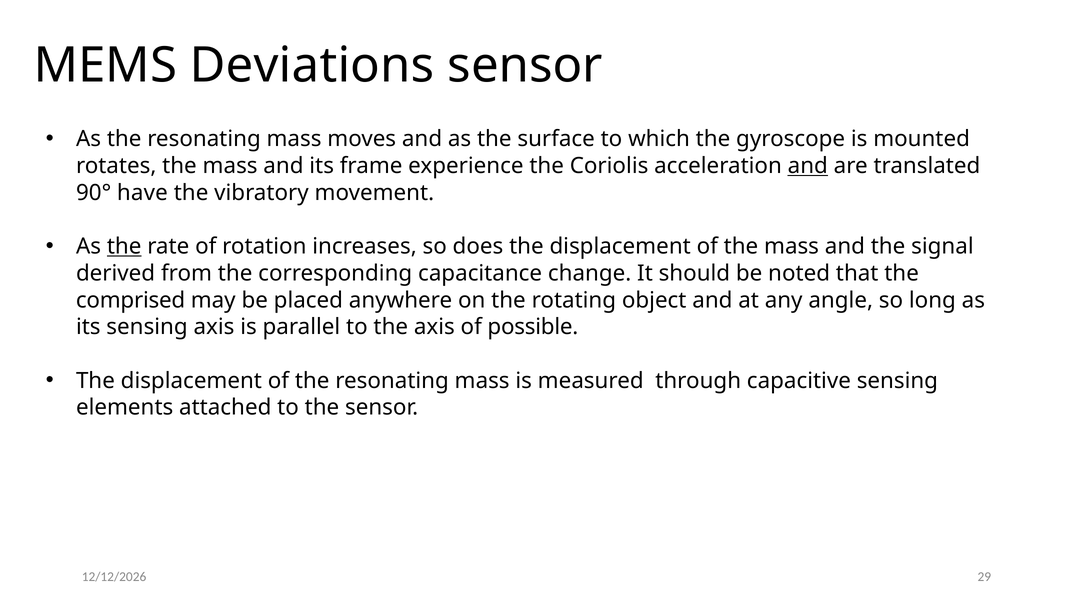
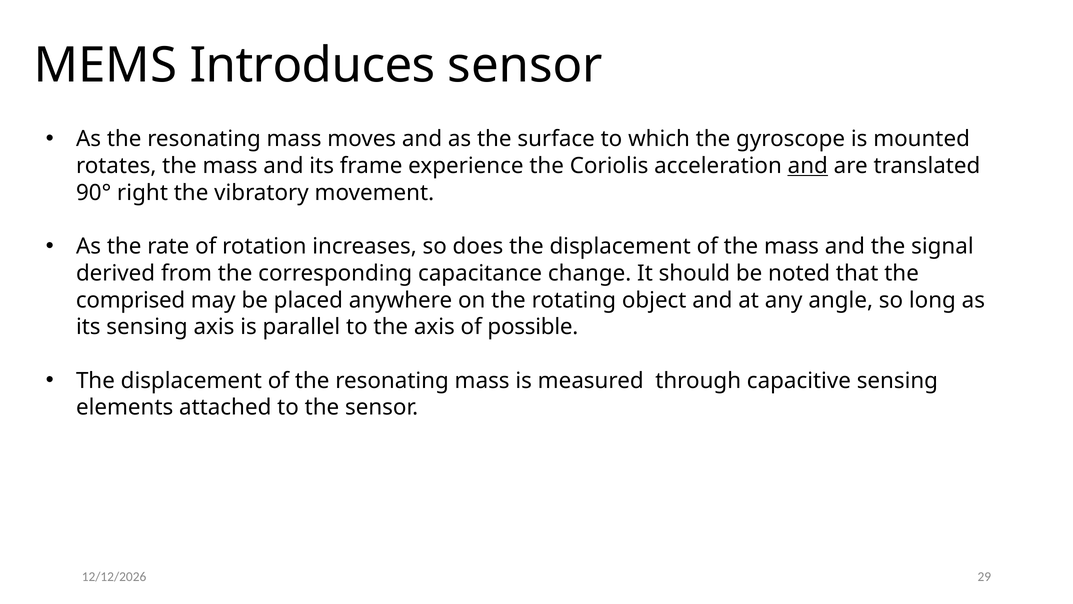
Deviations: Deviations -> Introduces (312, 65)
have: have -> right (142, 193)
the underline: present -> none (124, 246)
